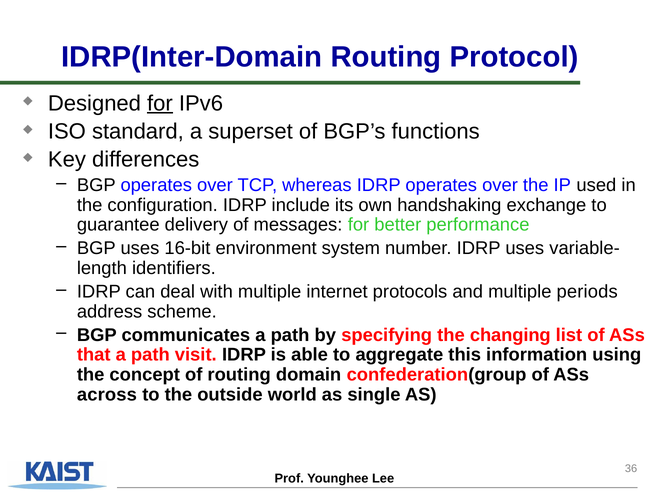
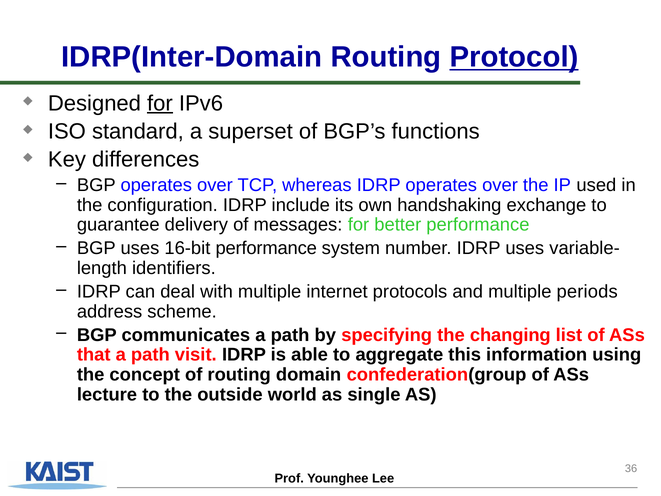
Protocol underline: none -> present (514, 57)
16-bit environment: environment -> performance (266, 248)
across: across -> lecture (107, 394)
